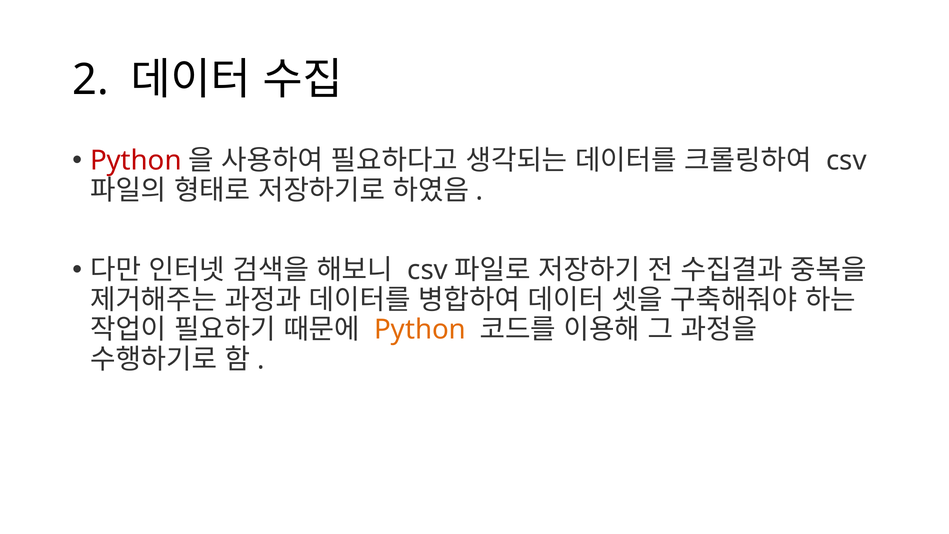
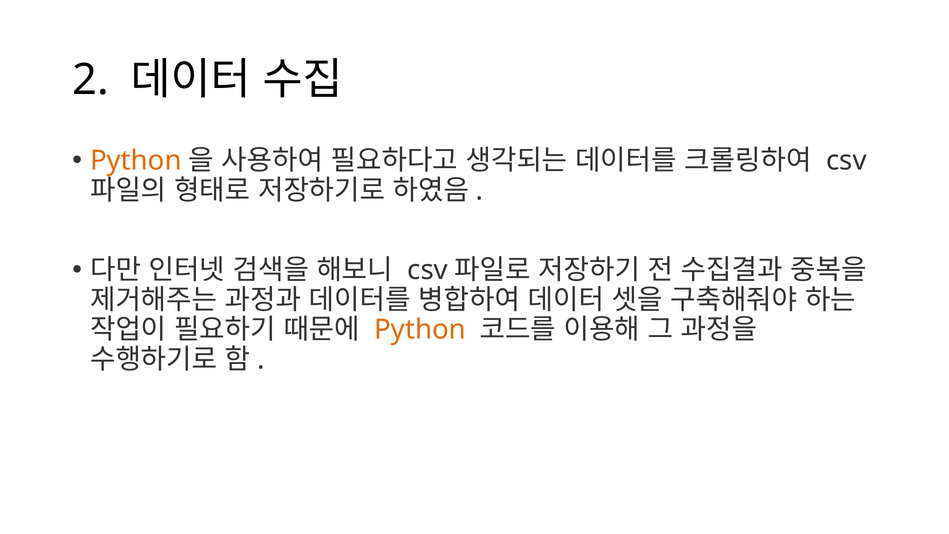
Python colour: red -> orange (136, 160)
